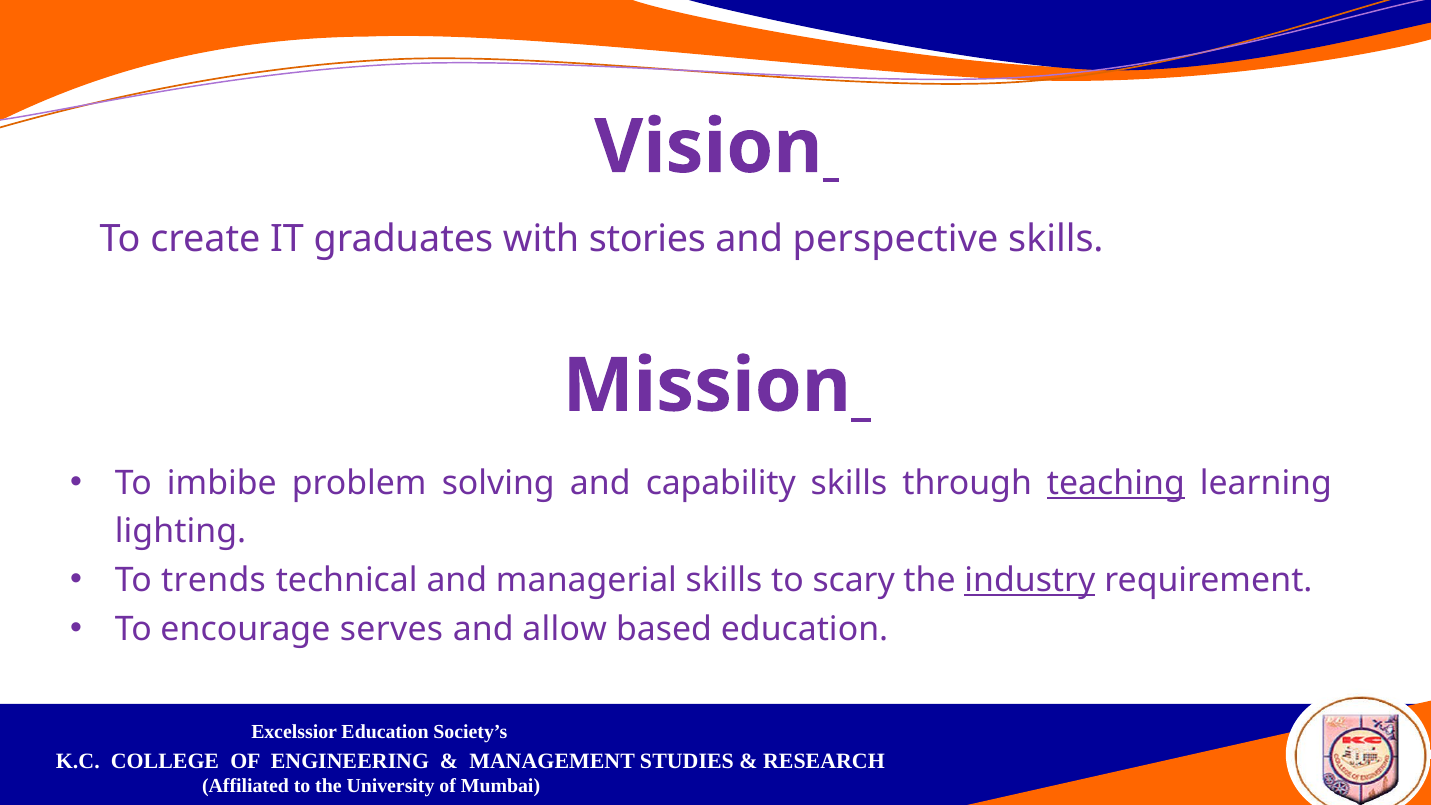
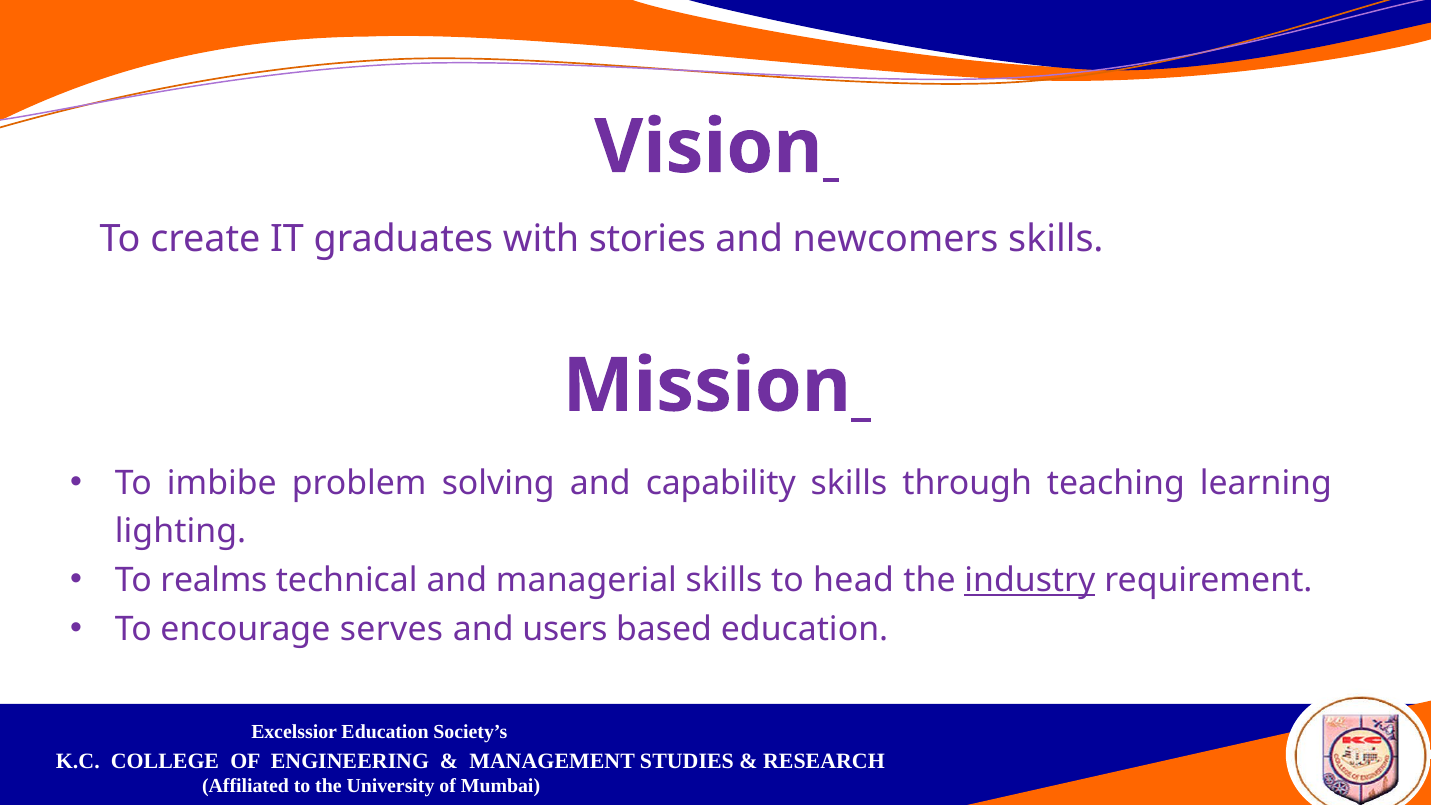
perspective: perspective -> newcomers (896, 239)
teaching underline: present -> none (1116, 483)
trends: trends -> realms (214, 580)
scary: scary -> head (853, 580)
allow: allow -> users (565, 629)
